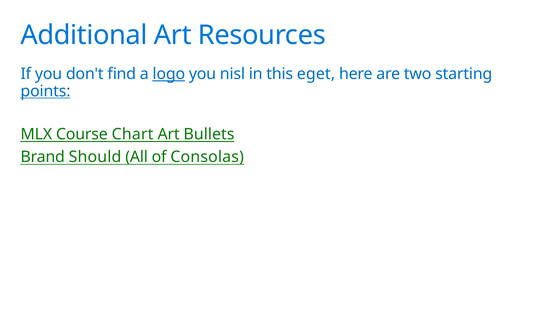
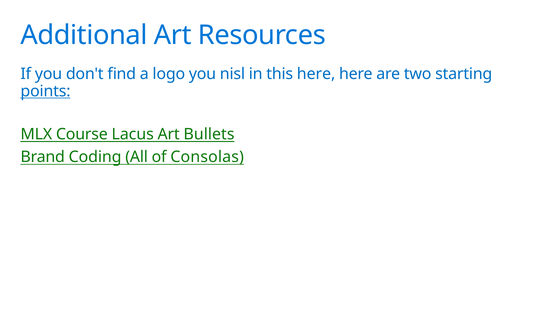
logo underline: present -> none (169, 74)
this eget: eget -> here (316, 74)
Chart: Chart -> Lacus (133, 134)
Should: Should -> Coding (95, 157)
